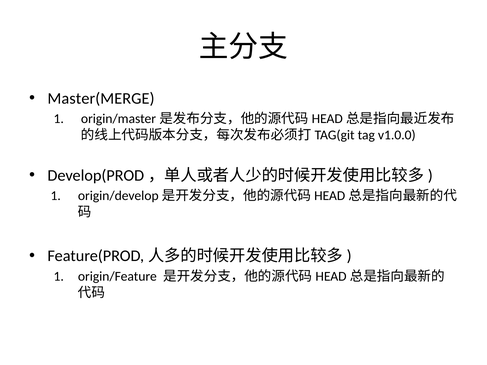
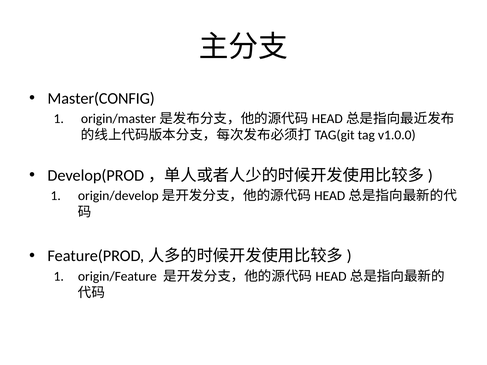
Master(MERGE: Master(MERGE -> Master(CONFIG (101, 99)
